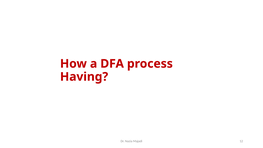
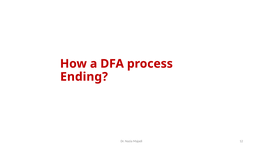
Having: Having -> Ending (84, 77)
